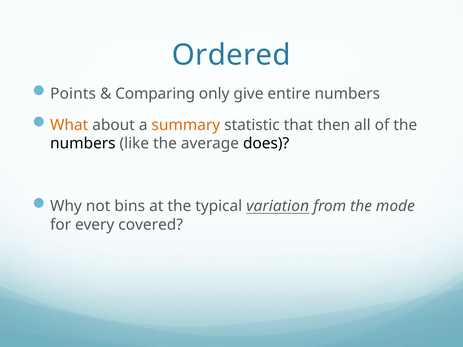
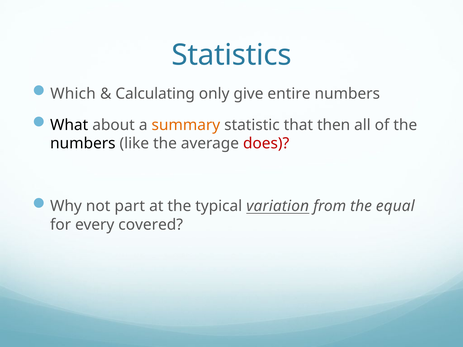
Ordered: Ordered -> Statistics (232, 55)
Points: Points -> Which (73, 94)
Comparing: Comparing -> Calculating (155, 94)
What colour: orange -> black (69, 125)
does colour: black -> red (266, 144)
bins: bins -> part (130, 206)
mode: mode -> equal (395, 206)
